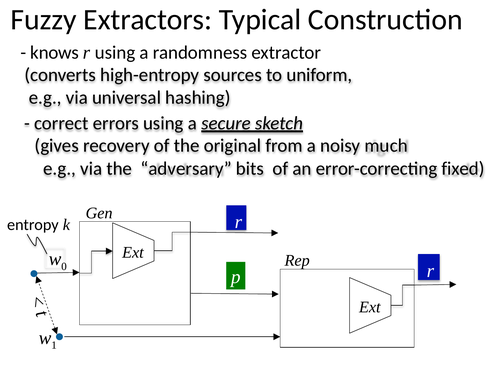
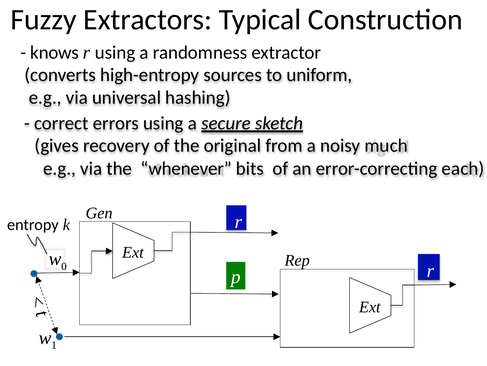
adversary: adversary -> whenever (186, 168)
fixed: fixed -> each (463, 168)
